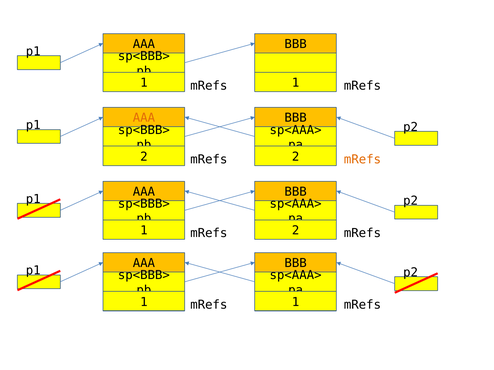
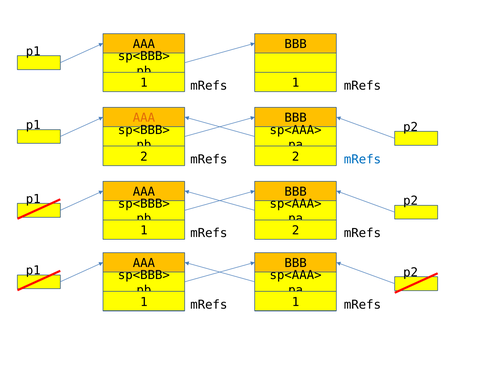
mRefs colour: orange -> blue (362, 160)
